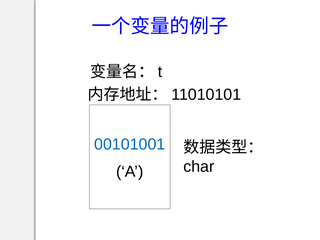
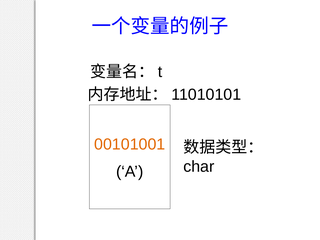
00101001 colour: blue -> orange (130, 144)
